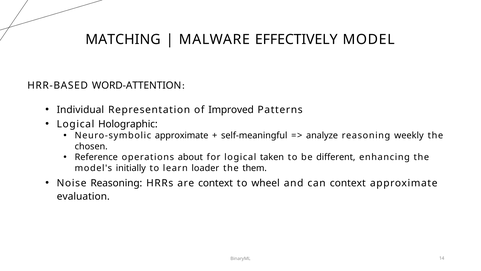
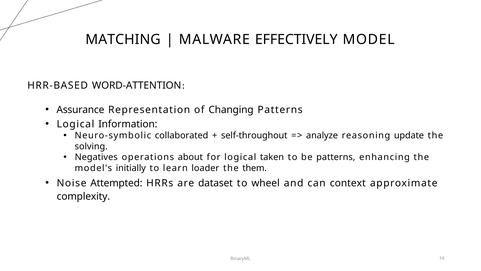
Individual: Individual -> Assurance (80, 110)
Improved: Improved -> Changing (231, 110)
Holographic: Holographic -> Information (128, 124)
Neuro-symbolic approximate: approximate -> collaborated (182, 135)
self-meaningful: self-meaningful -> self-throughout (254, 135)
weekly: weekly -> update (409, 135)
chosen: chosen -> solving (91, 146)
Reference: Reference -> Negatives (96, 157)
be different: different -> patterns (336, 157)
Noise Reasoning: Reasoning -> Attempted (116, 183)
are context: context -> dataset (216, 183)
evaluation: evaluation -> complexity (83, 196)
